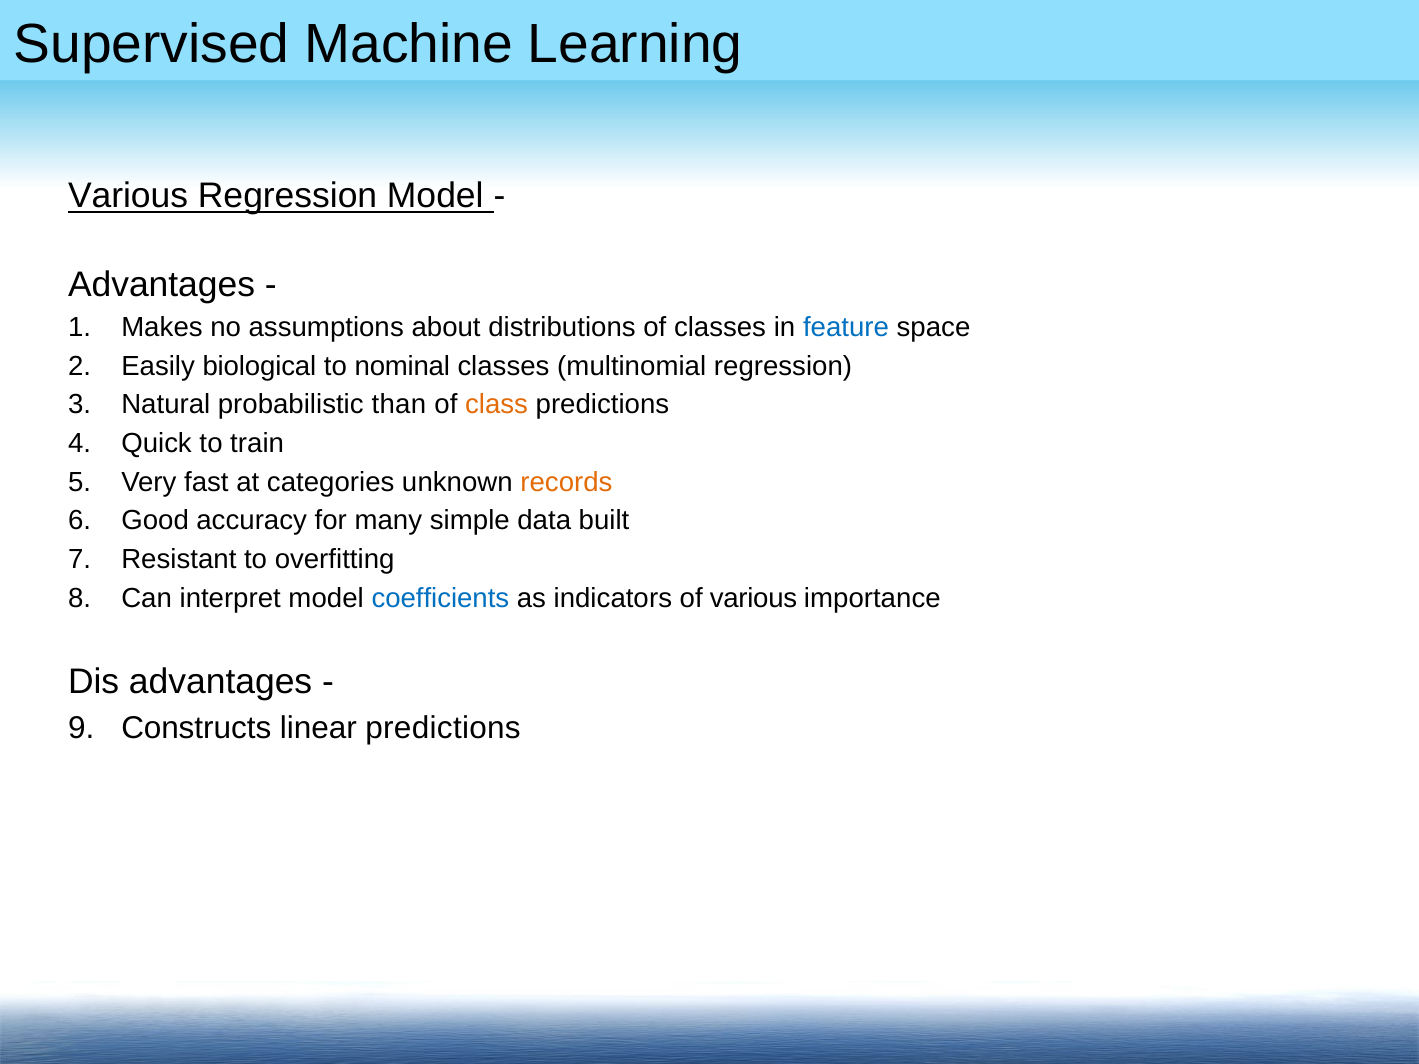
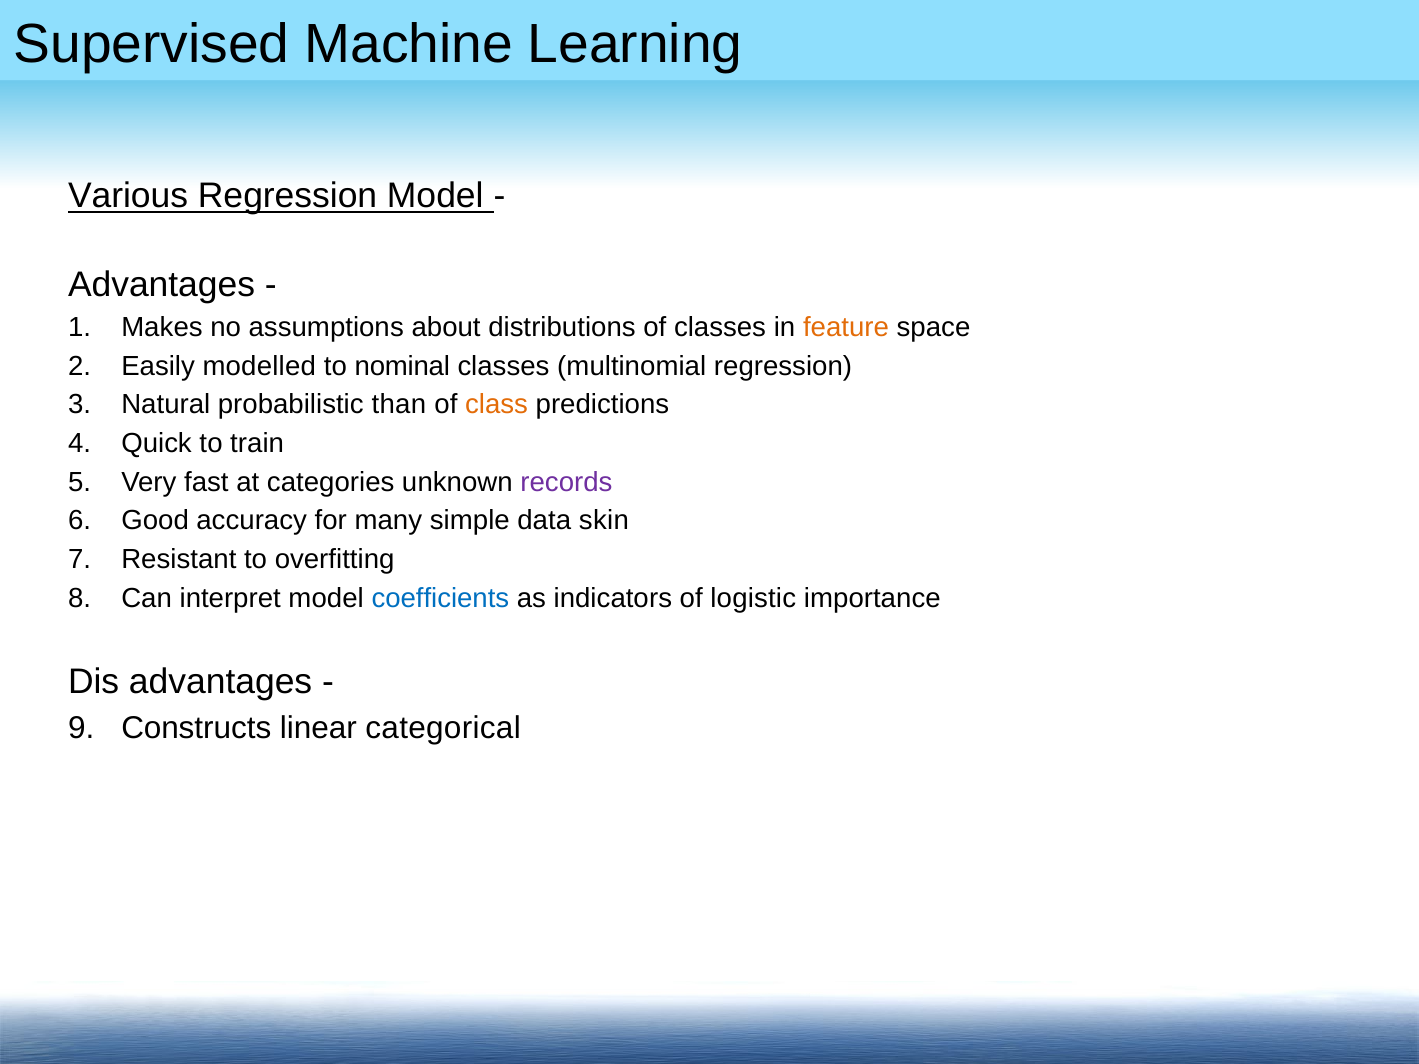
feature colour: blue -> orange (846, 327)
biological: biological -> modelled (259, 366)
records colour: orange -> purple (566, 482)
built: built -> skin (604, 521)
of various: various -> logistic (753, 598)
linear predictions: predictions -> categorical (443, 728)
